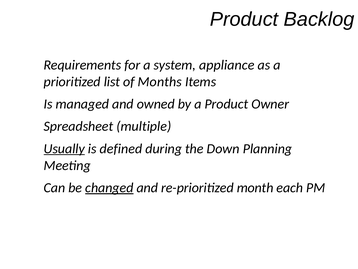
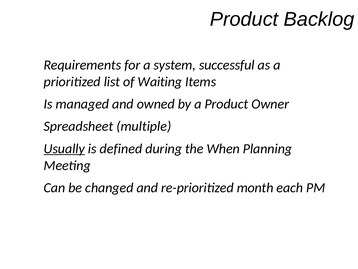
appliance: appliance -> successful (227, 65)
Months: Months -> Waiting (160, 82)
Down: Down -> When (223, 148)
changed underline: present -> none (109, 187)
